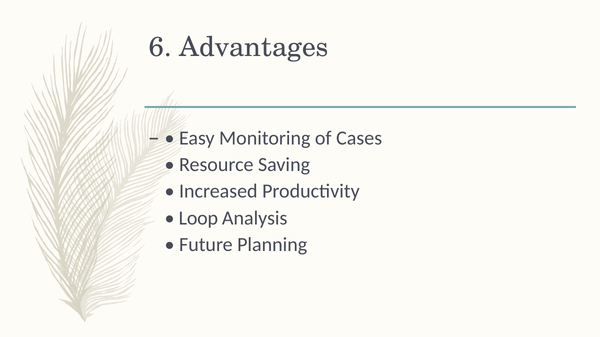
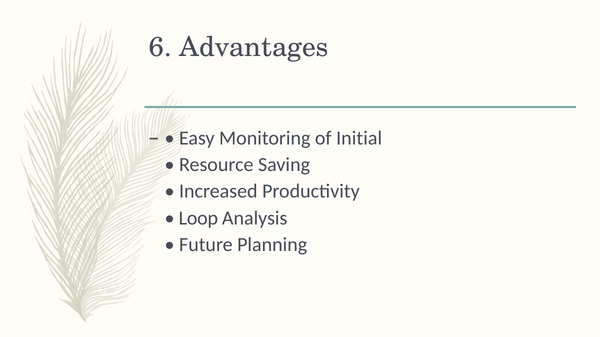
Cases: Cases -> Initial (359, 138)
